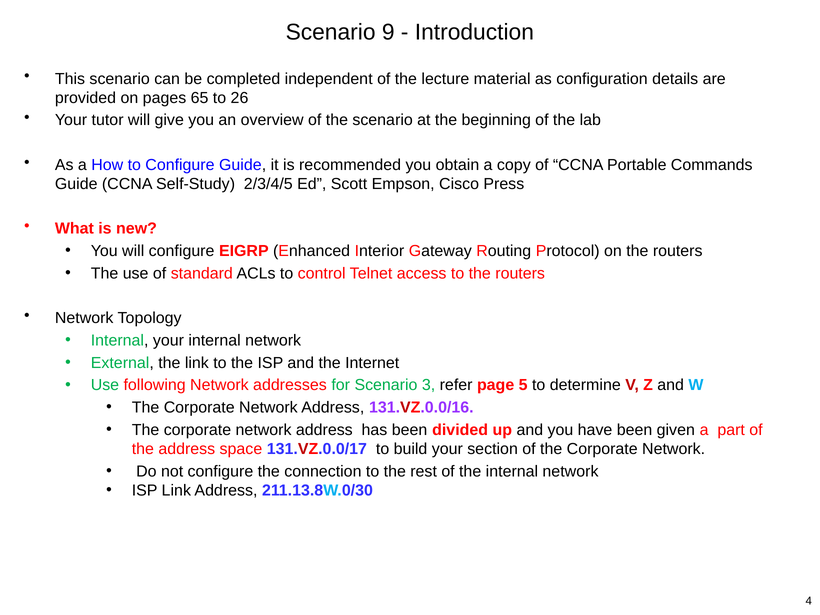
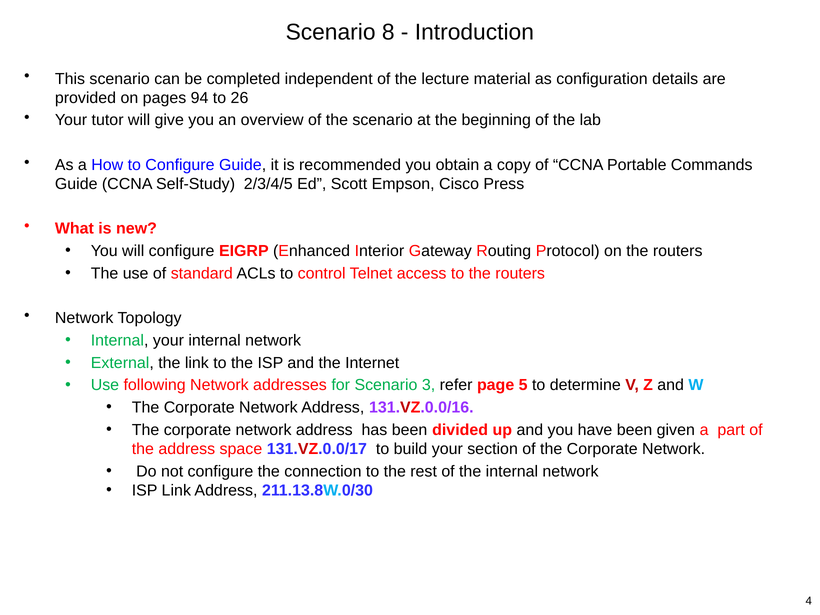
9: 9 -> 8 (388, 32)
65: 65 -> 94 (200, 98)
